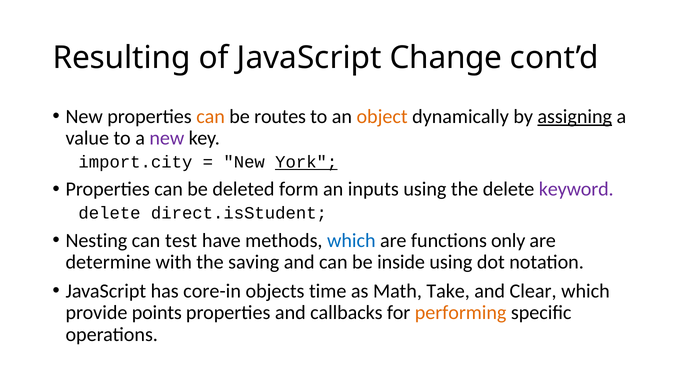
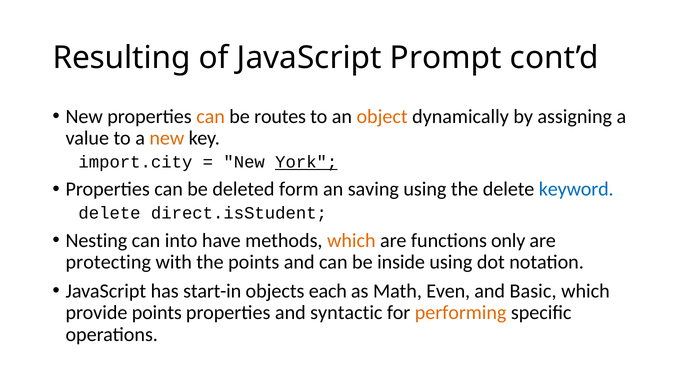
Change: Change -> Prompt (446, 58)
assigning underline: present -> none (575, 117)
new colour: purple -> orange (167, 138)
inputs: inputs -> saving (373, 189)
keyword colour: purple -> blue (576, 189)
test: test -> into (181, 241)
which colour: blue -> orange (351, 241)
determine: determine -> protecting (108, 262)
the saving: saving -> points (254, 262)
core-in: core-in -> start-in (212, 291)
time: time -> each (328, 291)
Take: Take -> Even (448, 291)
Clear: Clear -> Basic (533, 291)
callbacks: callbacks -> syntactic (346, 313)
